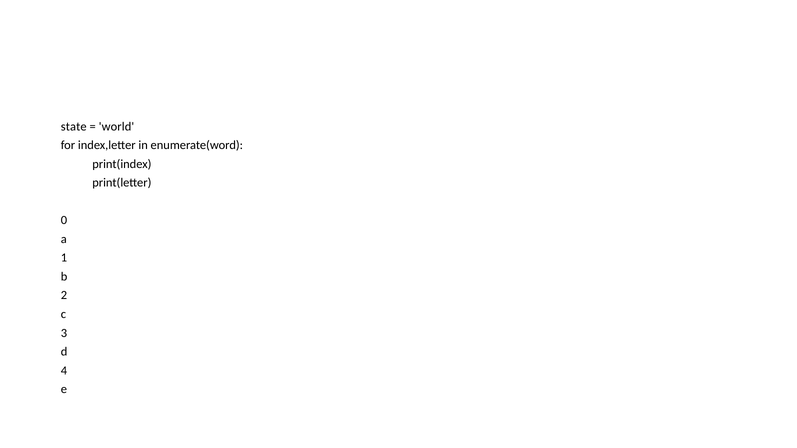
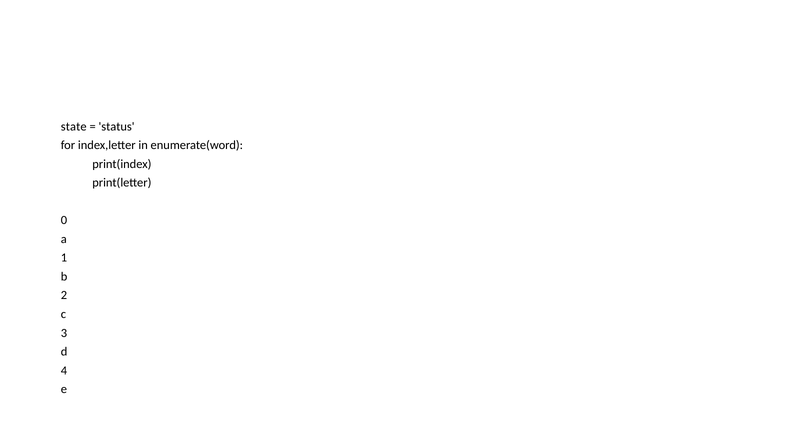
world: world -> status (117, 127)
